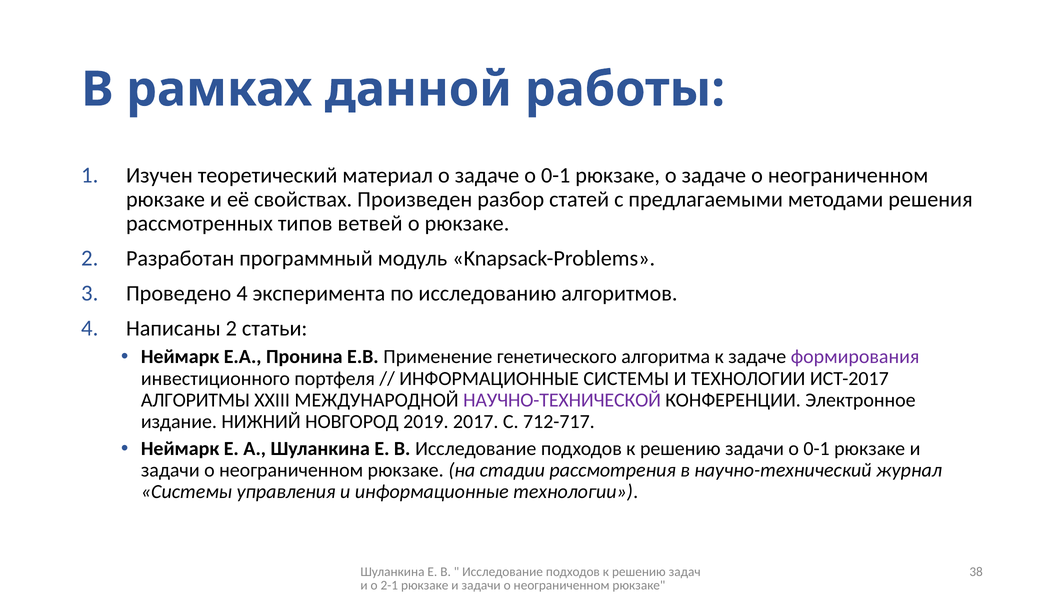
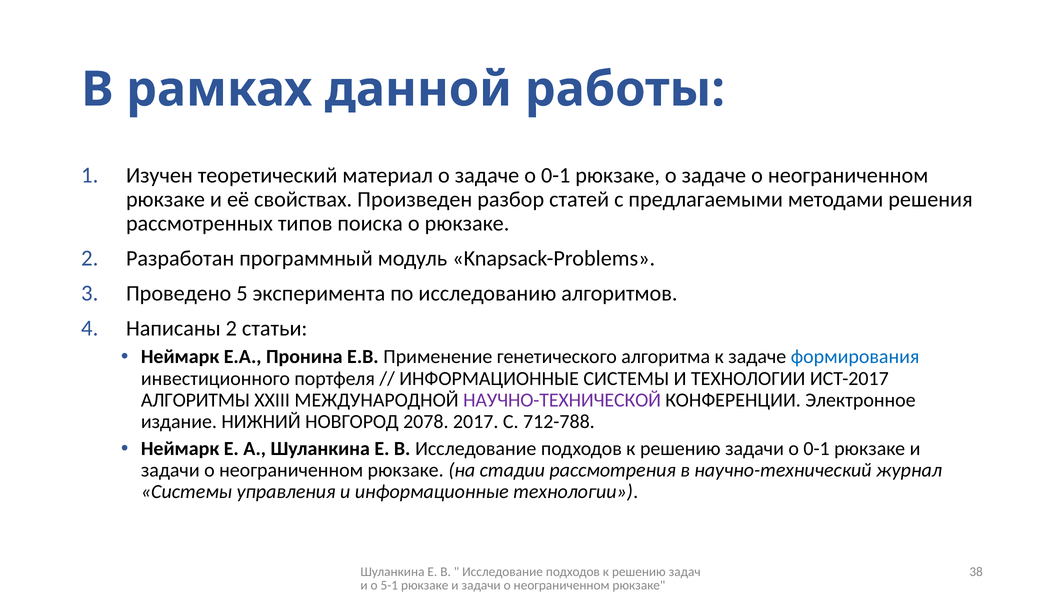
ветвей: ветвей -> поиска (370, 223)
Проведено 4: 4 -> 5 (242, 293)
формирования colour: purple -> blue (855, 357)
2019: 2019 -> 2078 (426, 421)
712-717: 712-717 -> 712-788 (559, 421)
2-1: 2-1 -> 5-1 (389, 585)
